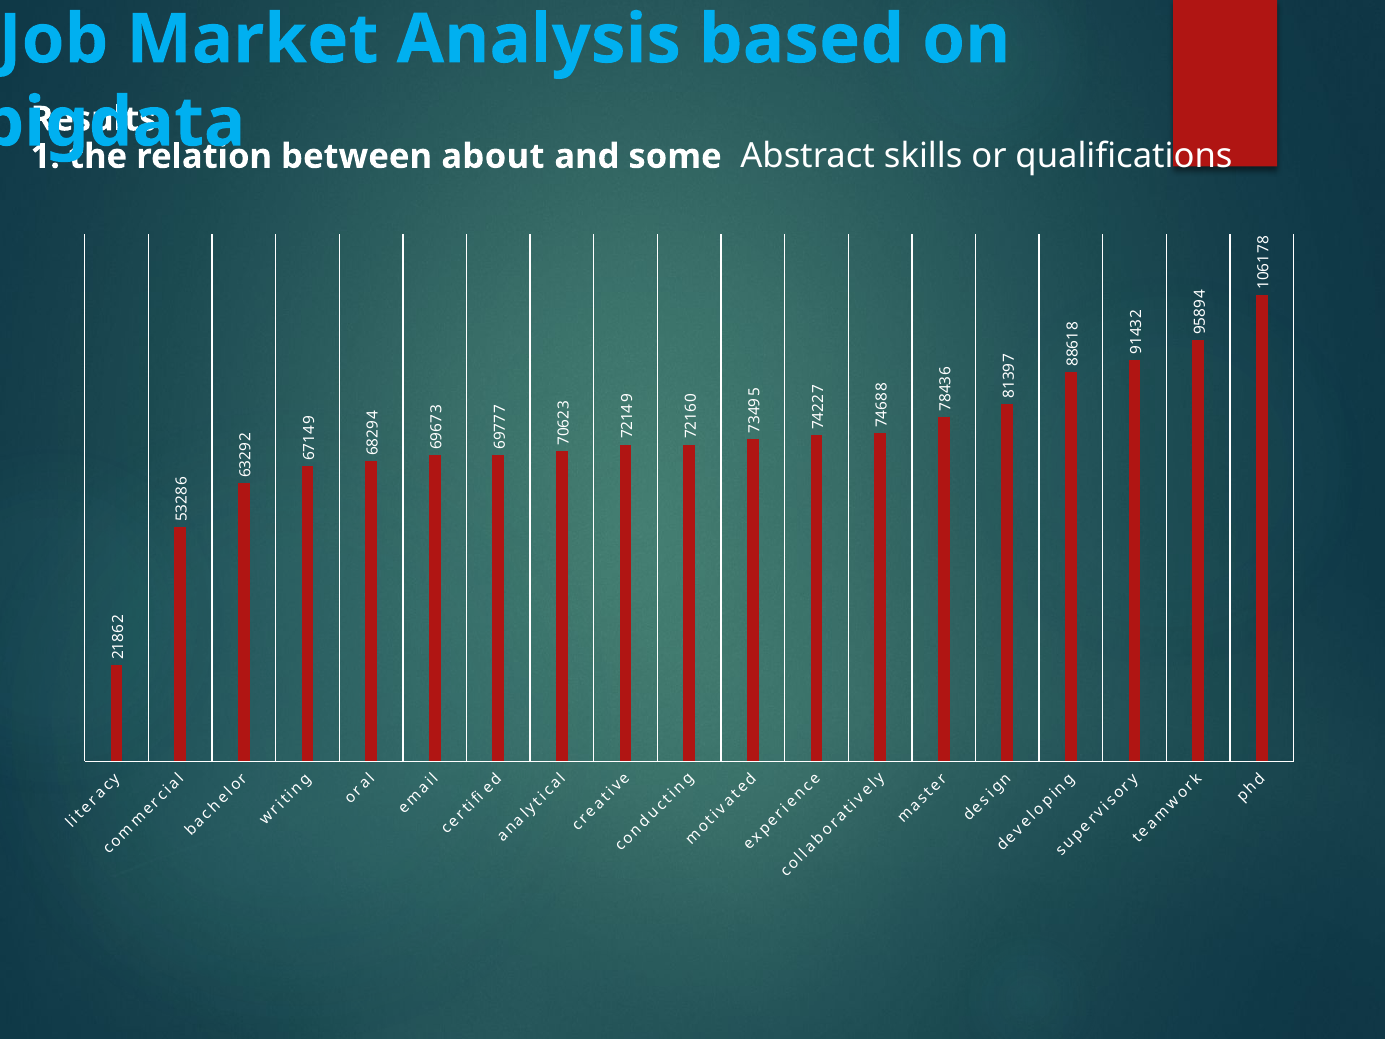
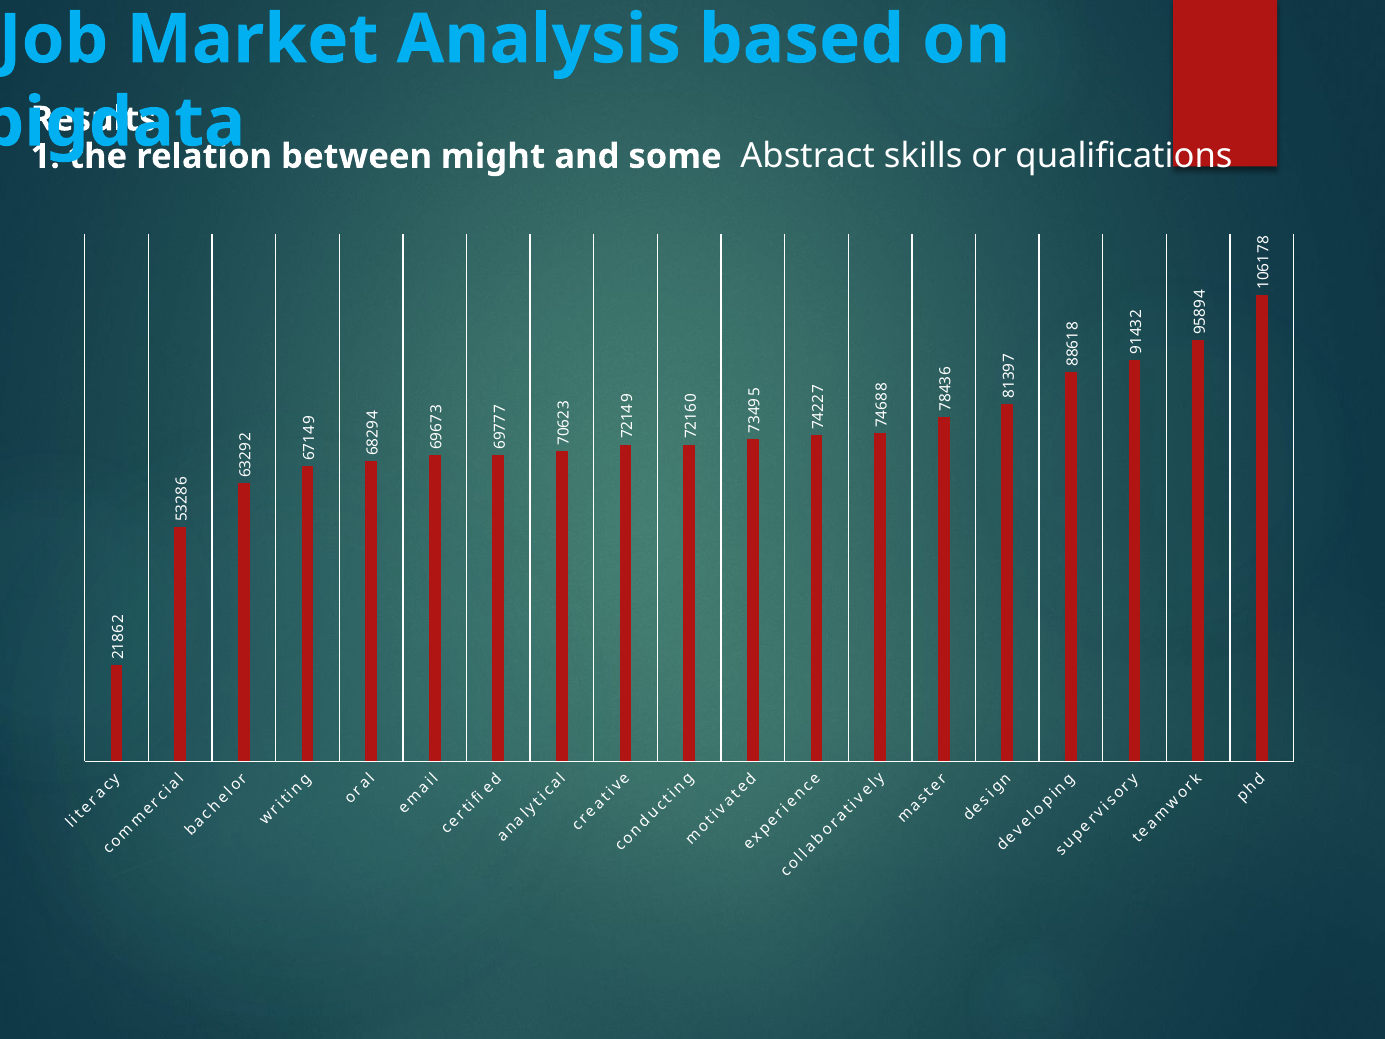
about: about -> might (493, 156)
